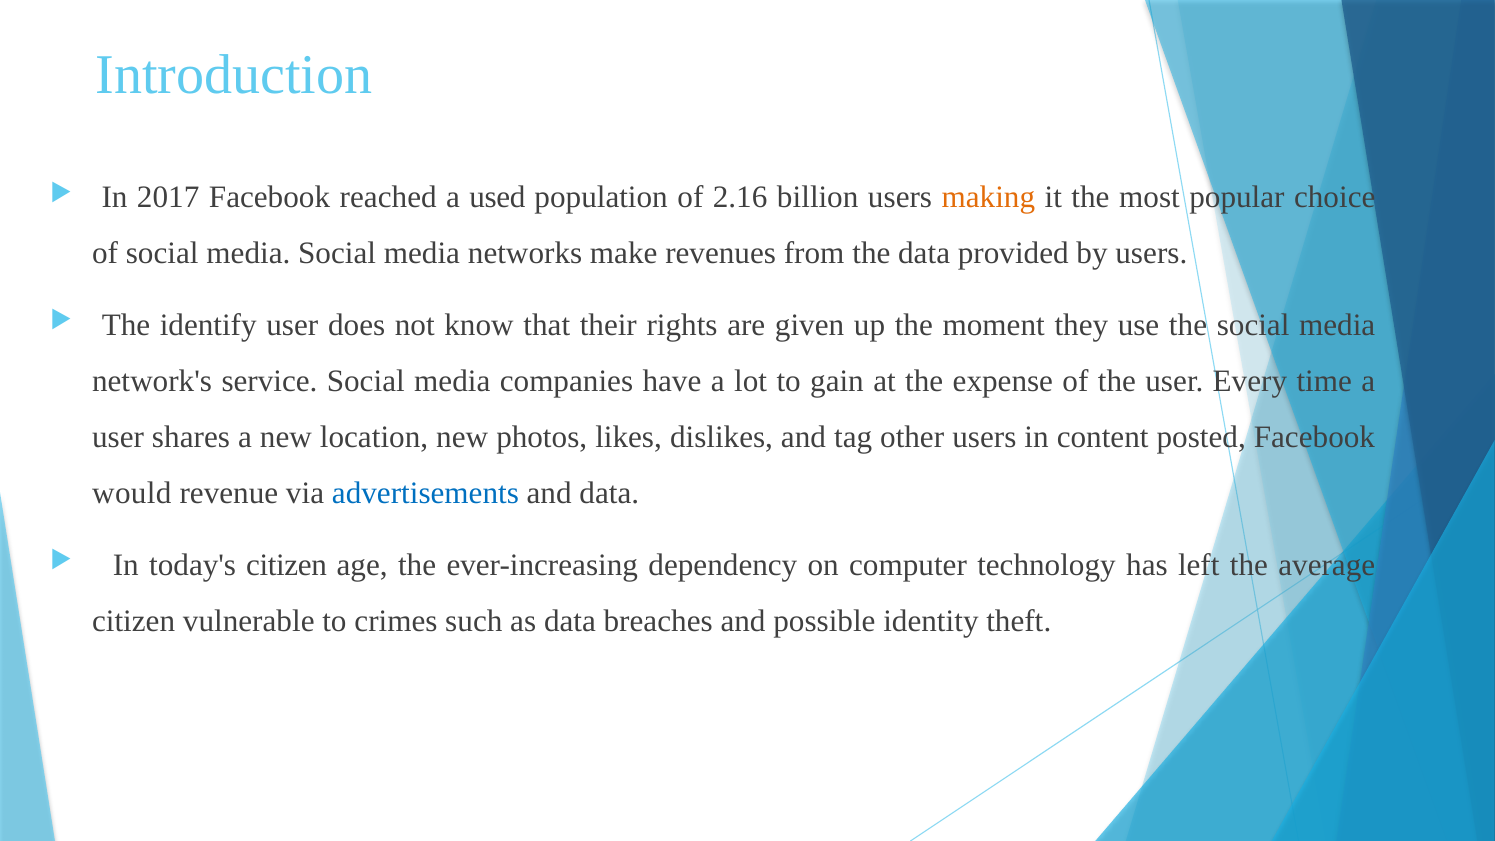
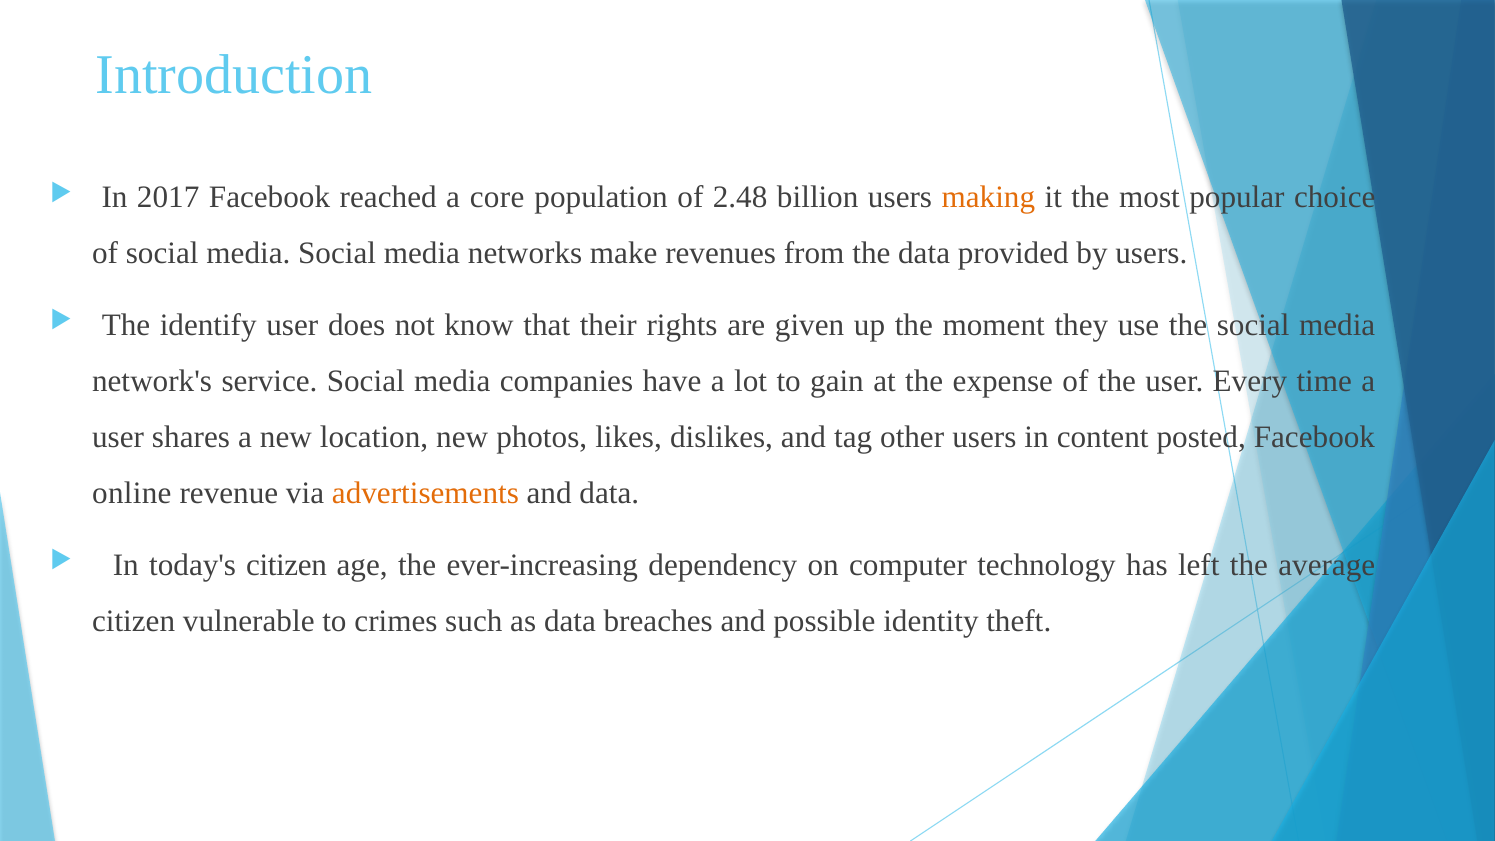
used: used -> core (497, 197)
2.16: 2.16 -> 2.48 (740, 197)
would: would -> online (132, 493)
advertisements colour: blue -> orange (425, 493)
